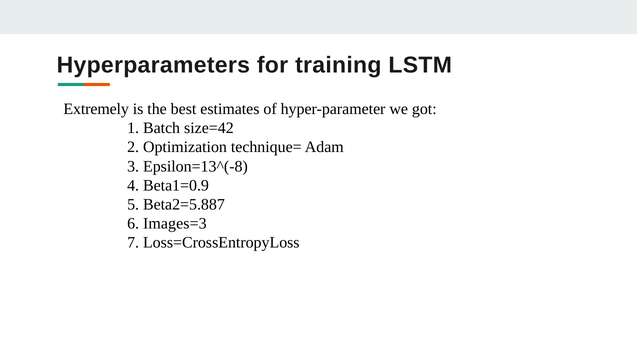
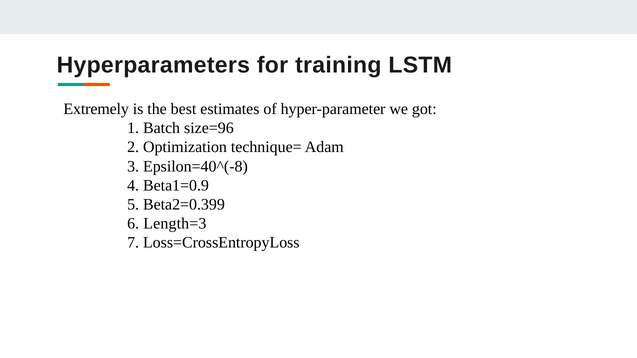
size=42: size=42 -> size=96 (209, 128)
Epsilon=13^(-8: Epsilon=13^(-8 -> Epsilon=40^(-8 (195, 166)
Beta2=5.887: Beta2=5.887 -> Beta2=0.399 (184, 205)
Images=3: Images=3 -> Length=3 (175, 224)
